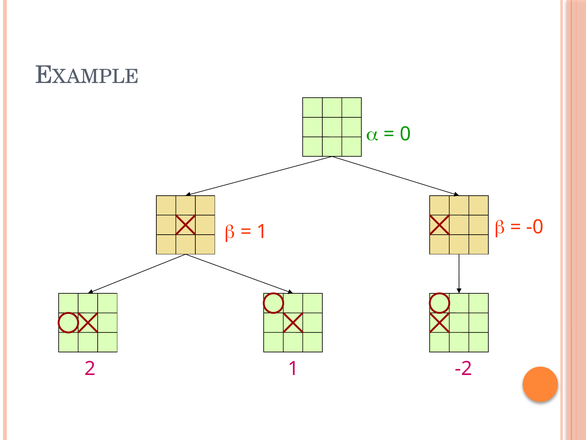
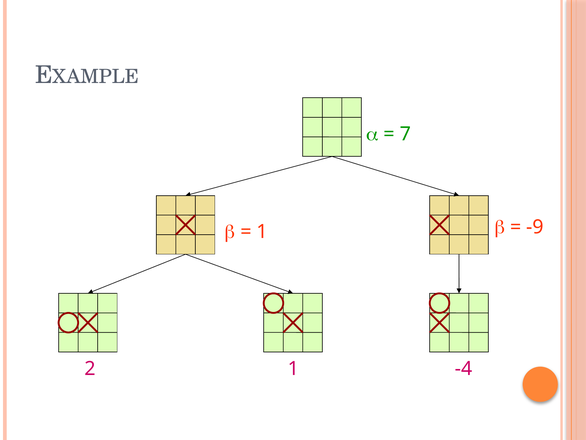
0: 0 -> 7 (405, 134)
-0: -0 -> -9 (535, 227)
-2: -2 -> -4 (464, 368)
